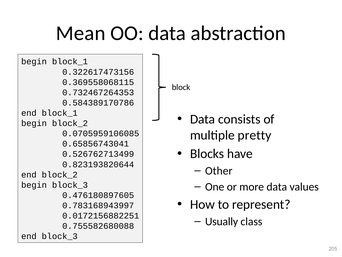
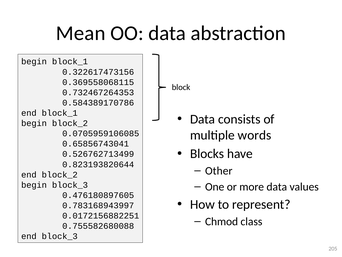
pretty: pretty -> words (255, 135)
Usually: Usually -> Chmod (222, 221)
